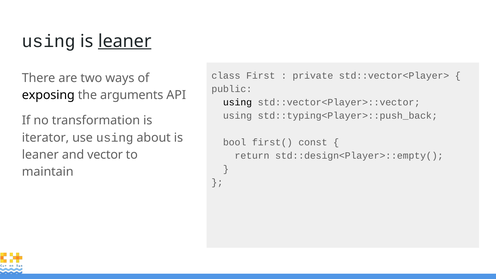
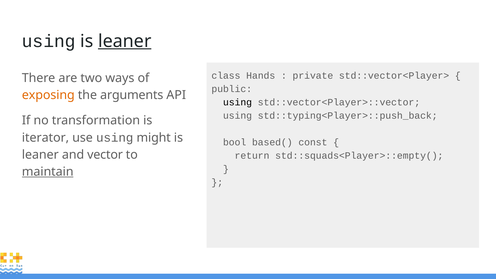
First: First -> Hands (261, 76)
exposing colour: black -> orange (48, 95)
about: about -> might (154, 138)
first(: first( -> based( (272, 142)
std::design<Player>::empty(: std::design<Player>::empty( -> std::squads<Player>::empty( (359, 156)
maintain underline: none -> present (48, 172)
